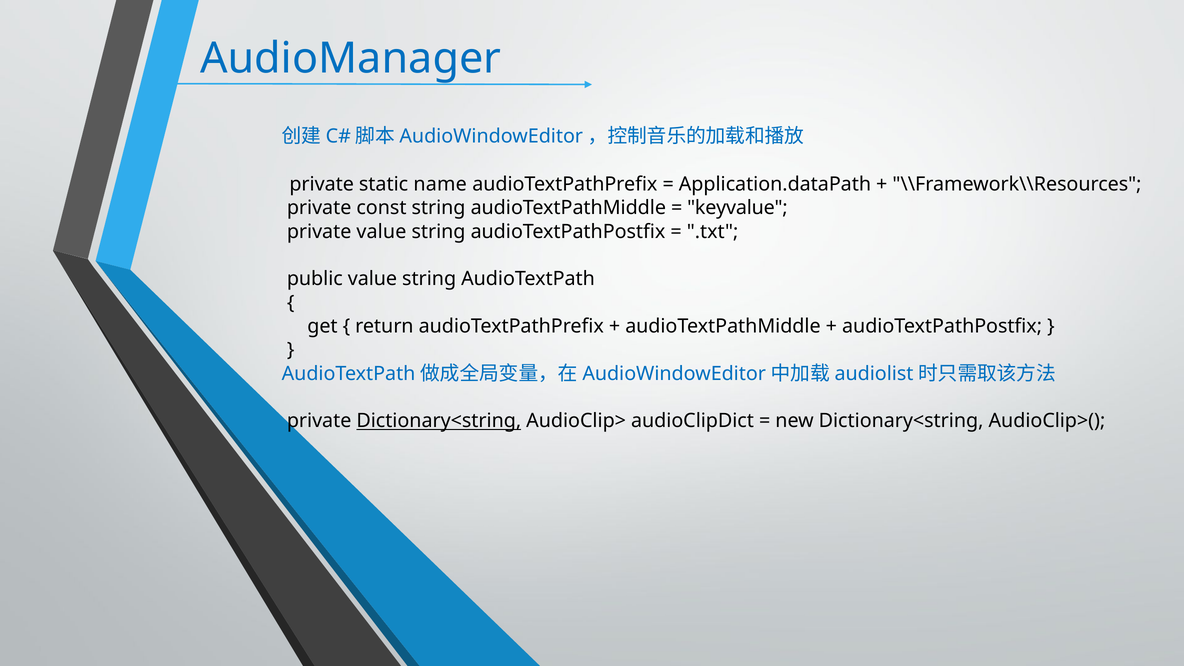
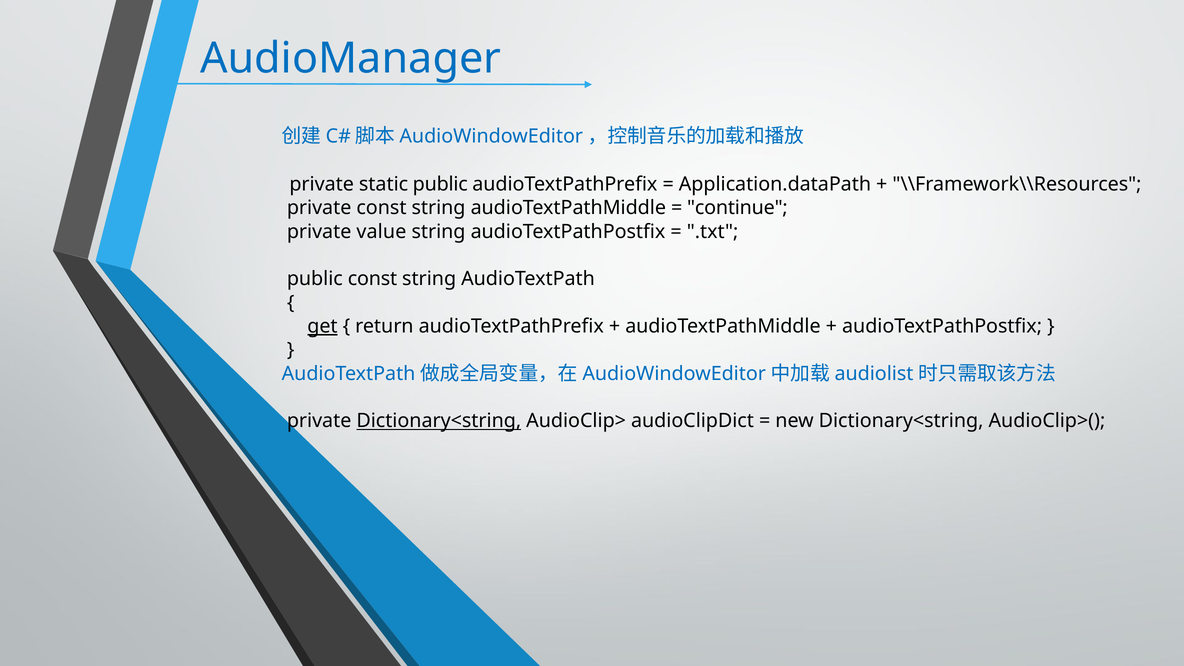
static name: name -> public (440, 184)
keyvalue: keyvalue -> continue (737, 208)
public value: value -> const (373, 279)
get underline: none -> present (322, 326)
